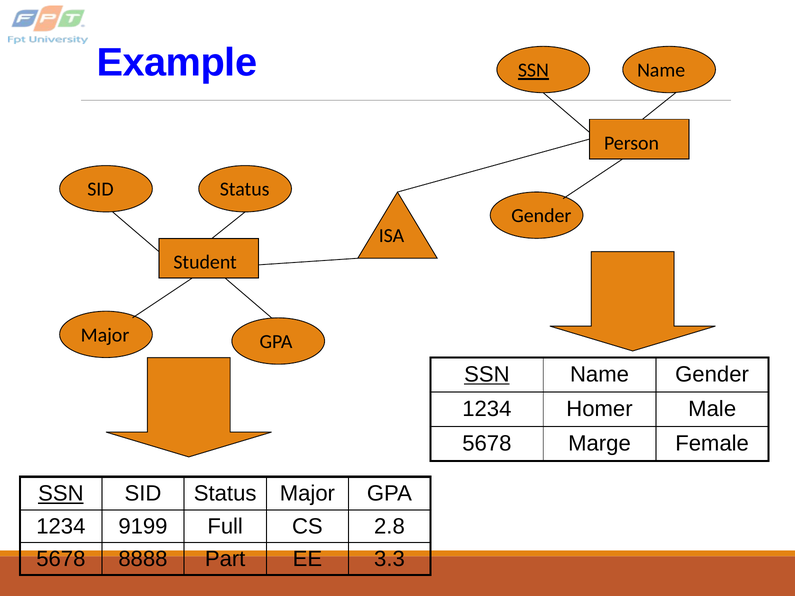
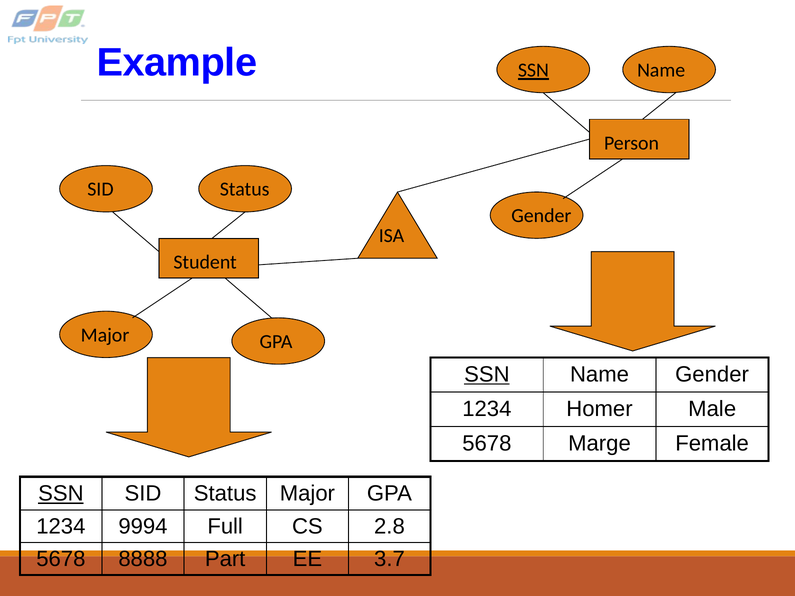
9199: 9199 -> 9994 (143, 527)
3.3: 3.3 -> 3.7 (389, 559)
